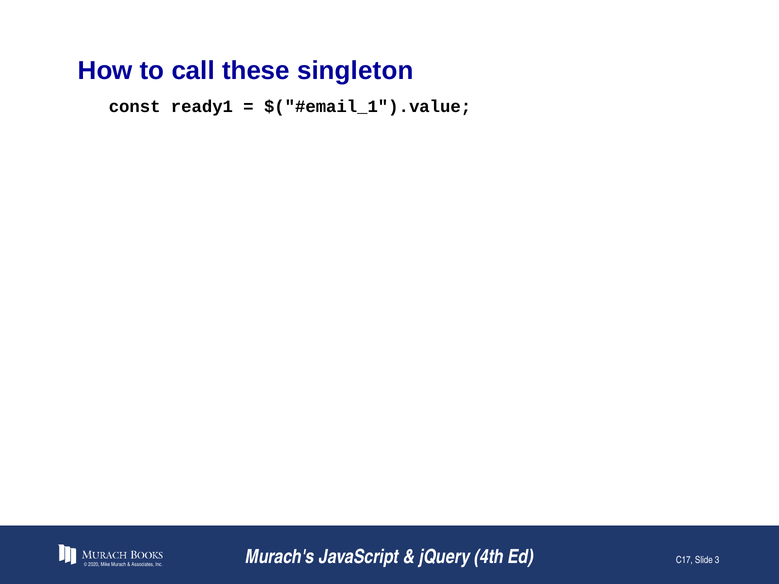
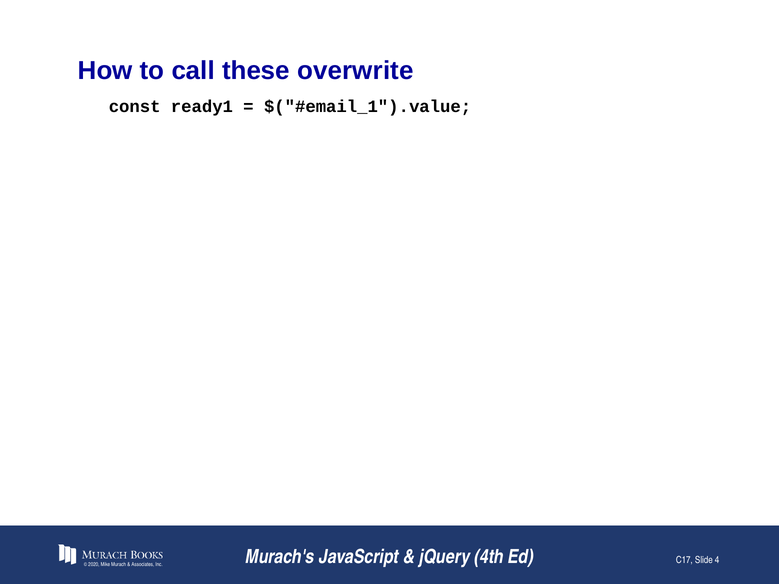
singleton: singleton -> overwrite (355, 71)
3: 3 -> 4 (717, 561)
